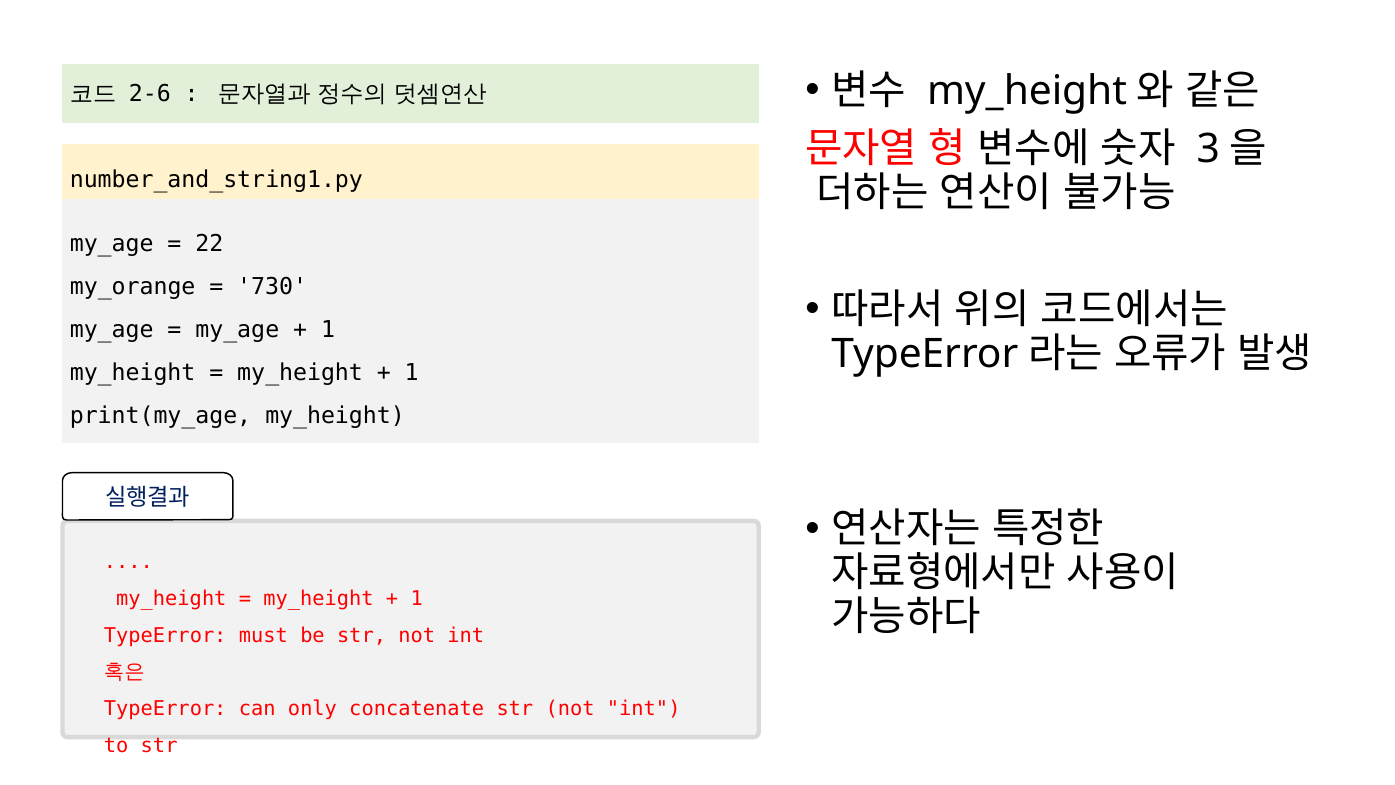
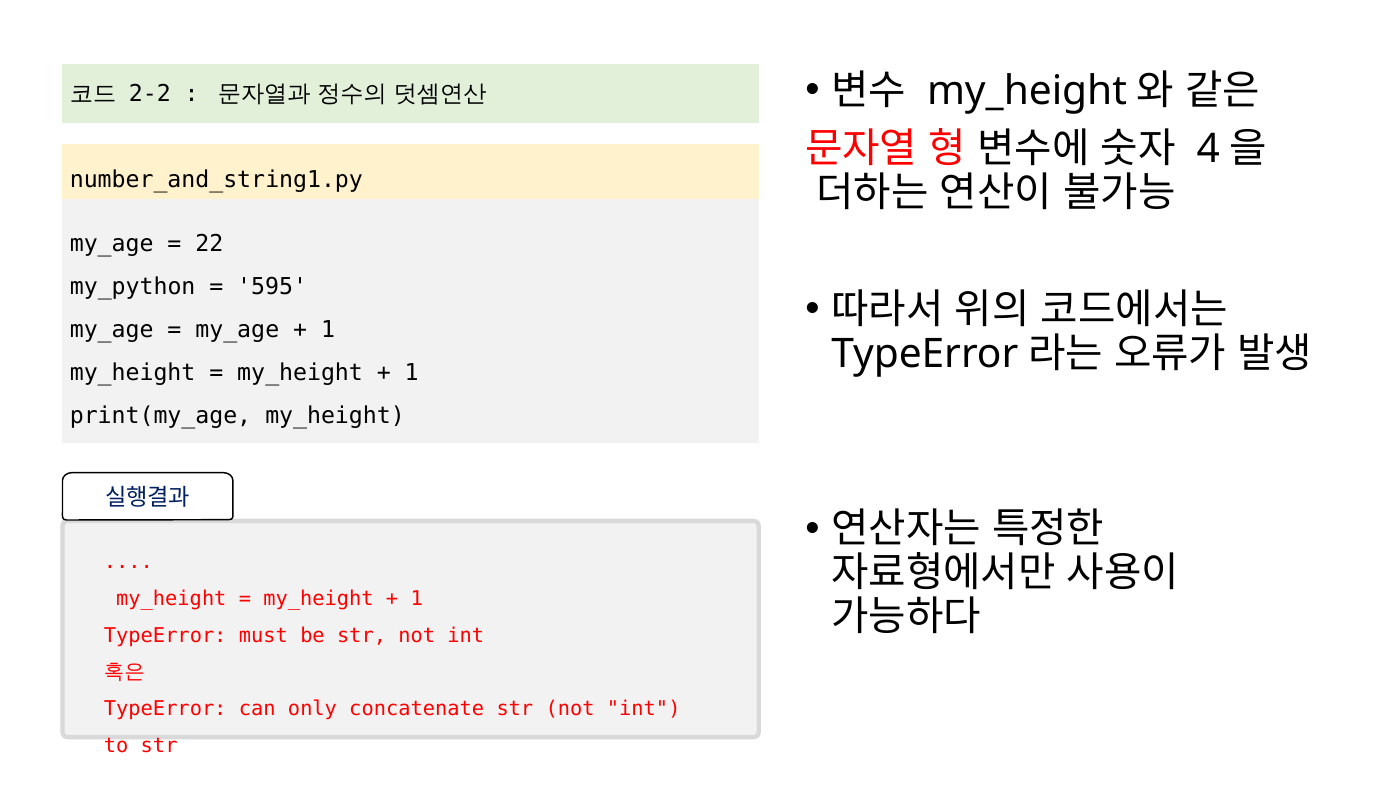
2-6: 2-6 -> 2-2 (150, 94)
3: 3 -> 4 (1208, 149)
my_orange: my_orange -> my_python (133, 286)
730: 730 -> 595 (272, 286)
